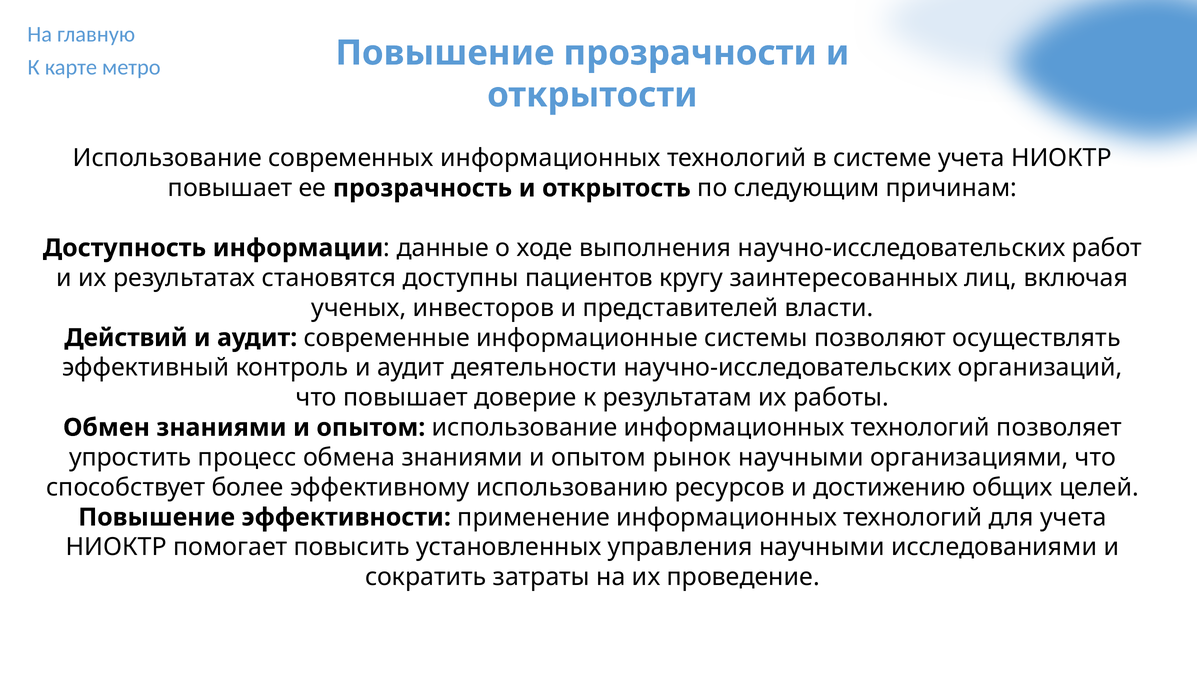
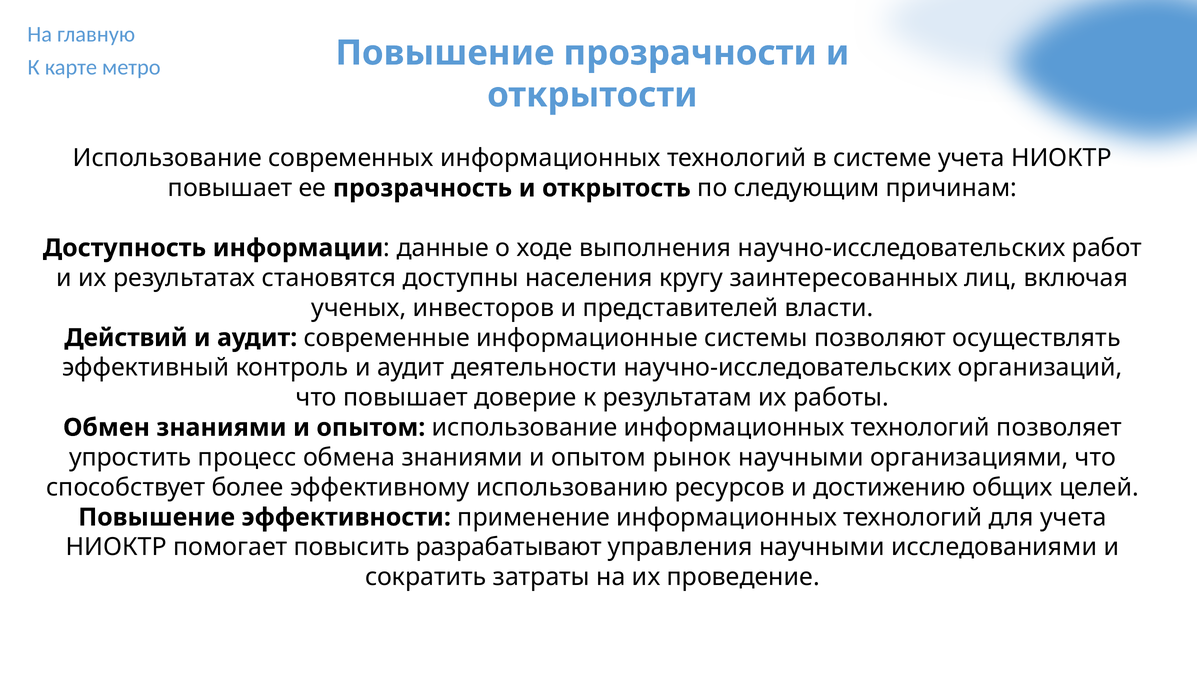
пациентов: пациентов -> населения (589, 278)
установленных: установленных -> разрабатывают (509, 547)
